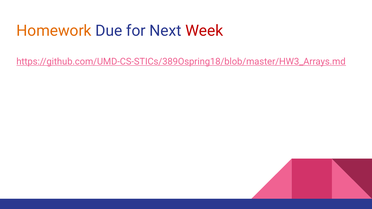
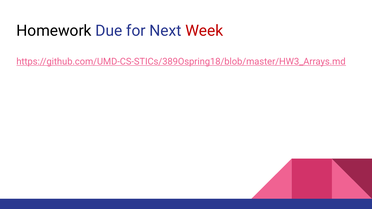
Homework colour: orange -> black (54, 31)
